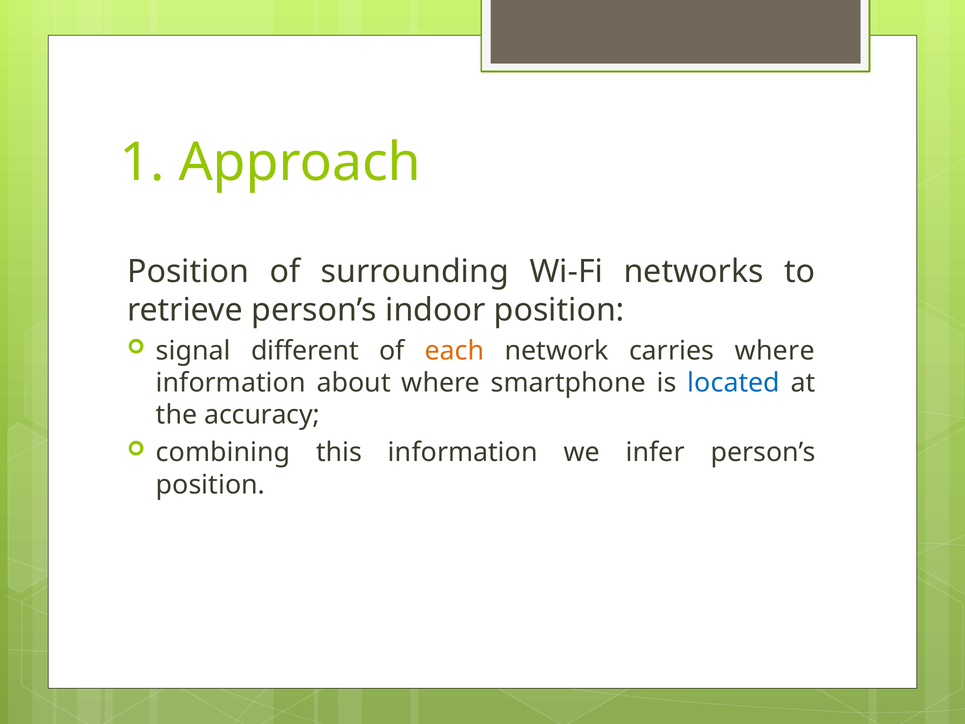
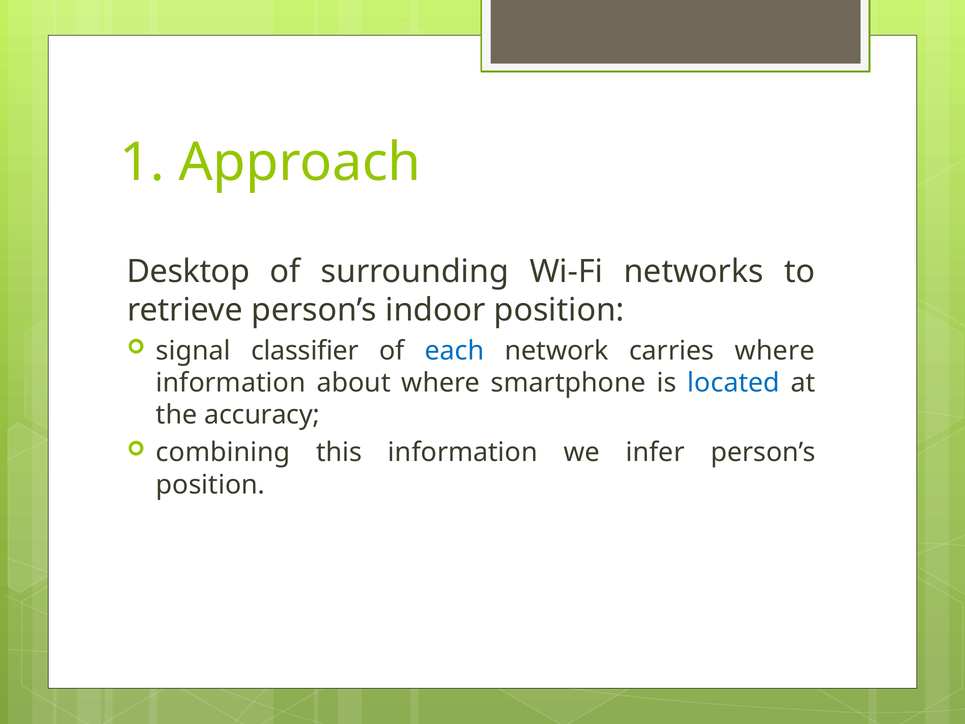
Position: Position -> Desktop (188, 272)
different: different -> classifier (305, 351)
each colour: orange -> blue (455, 351)
